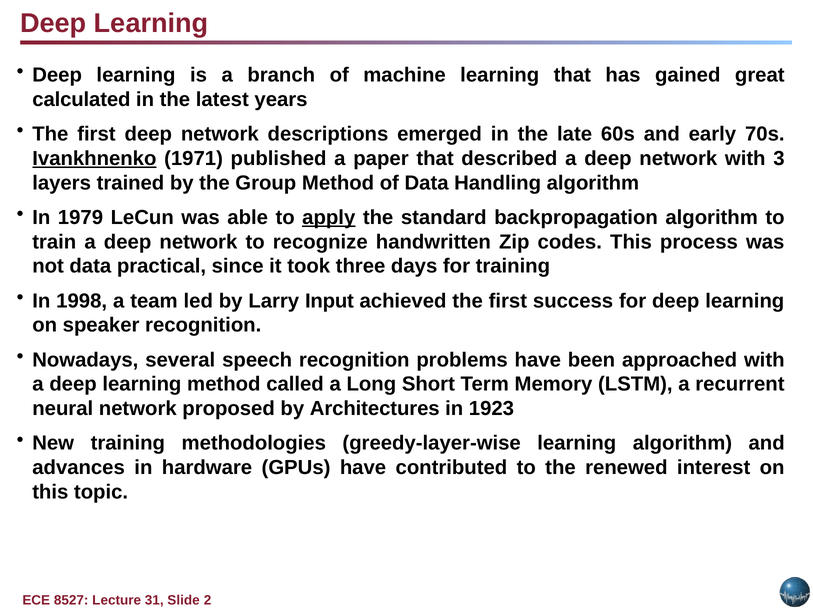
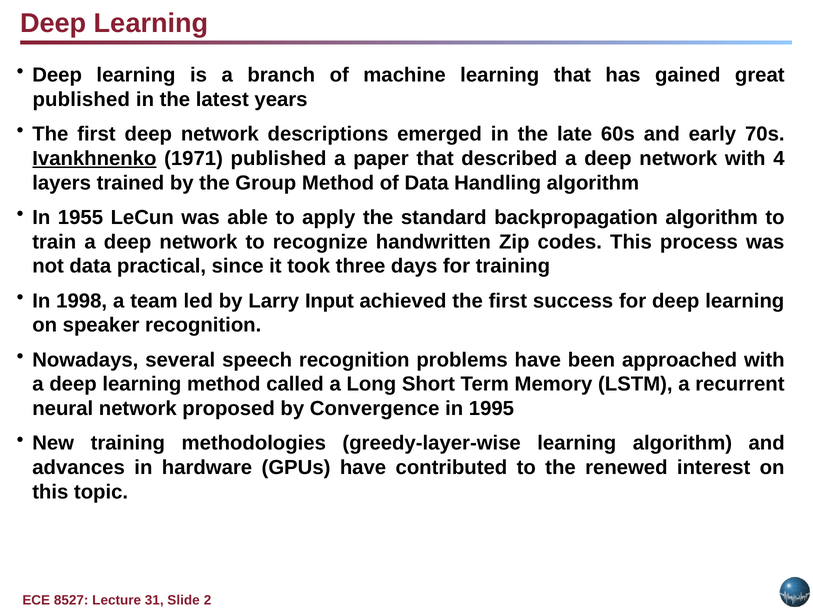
calculated: calculated -> published (81, 99)
3: 3 -> 4 (779, 158)
1979: 1979 -> 1955 (80, 217)
apply underline: present -> none (329, 217)
Architectures: Architectures -> Convergence (375, 408)
1923: 1923 -> 1995 (491, 408)
